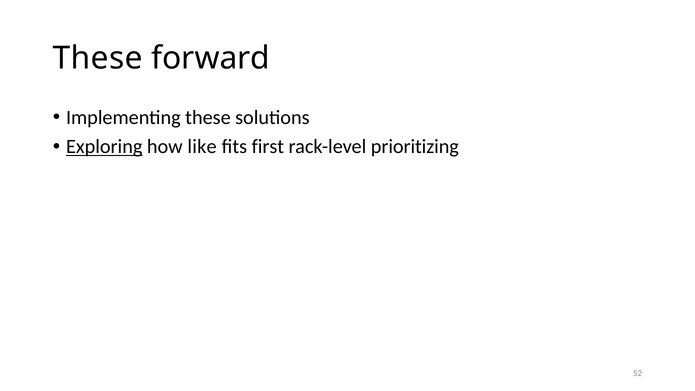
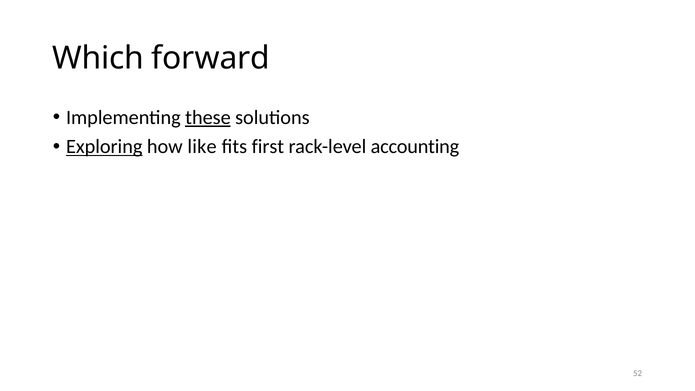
These: These -> Which (98, 58)
these underline: none -> present (208, 118)
prioritizing: prioritizing -> accounting (415, 147)
